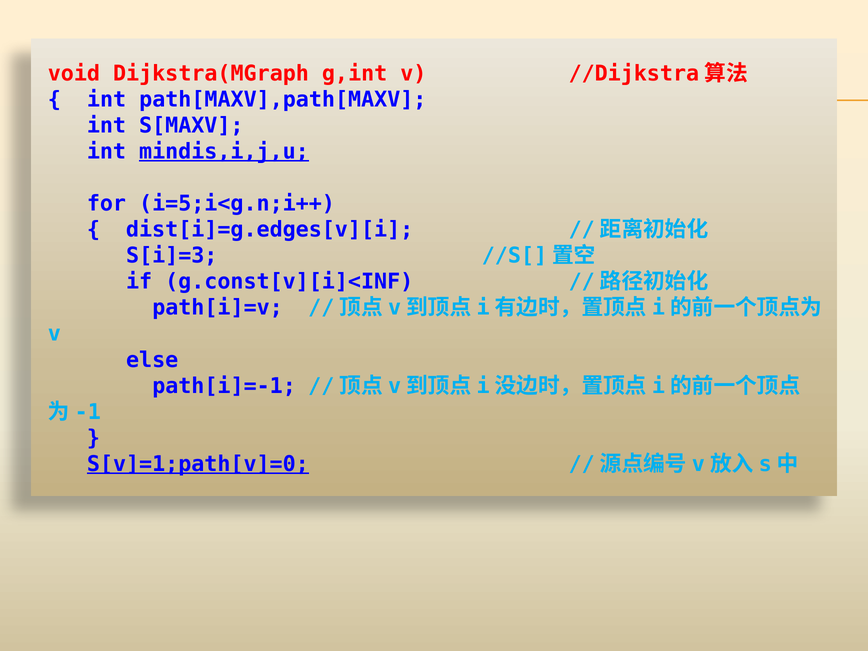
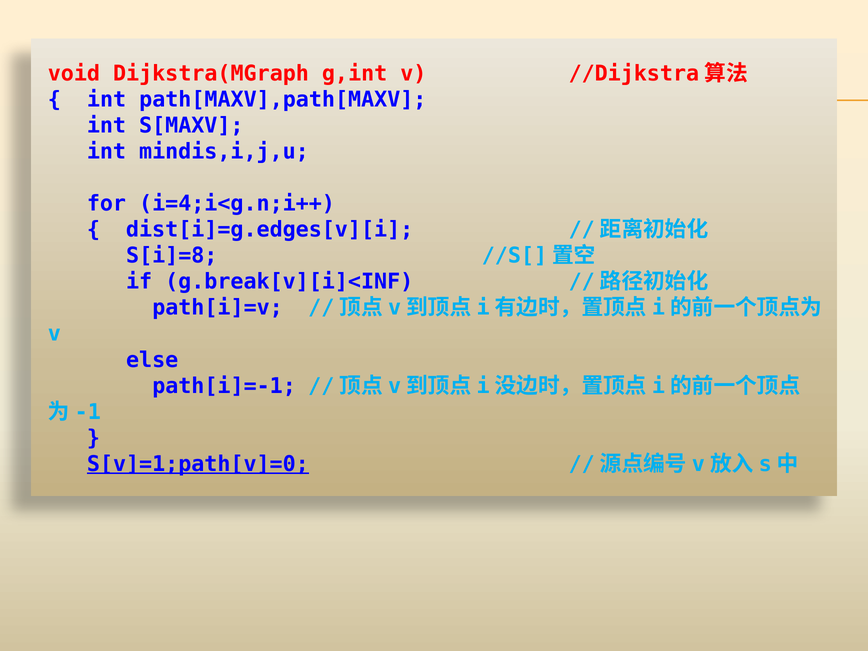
mindis,i,j,u underline: present -> none (224, 152)
i=5;i<g.n;i++: i=5;i<g.n;i++ -> i=4;i<g.n;i++ (237, 204)
S[i]=3: S[i]=3 -> S[i]=8 (172, 256)
g.const[v][i]<INF: g.const[v][i]<INF -> g.break[v][i]<INF (289, 282)
